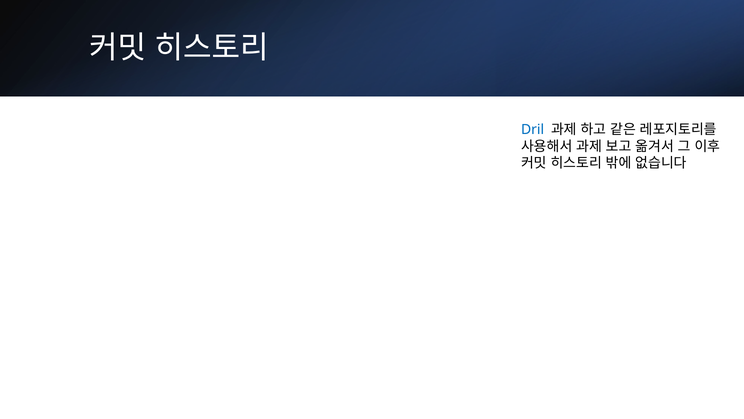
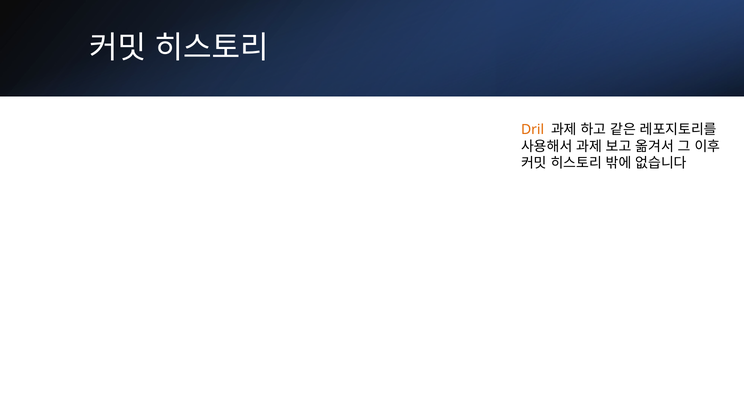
Dril colour: blue -> orange (533, 129)
